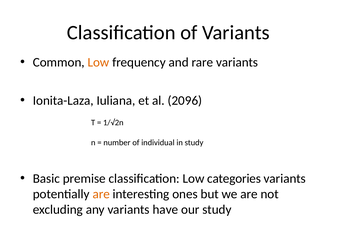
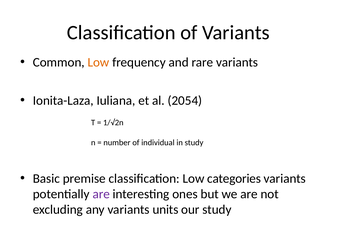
2096: 2096 -> 2054 (185, 101)
are colour: orange -> purple (101, 195)
have: have -> units (165, 210)
